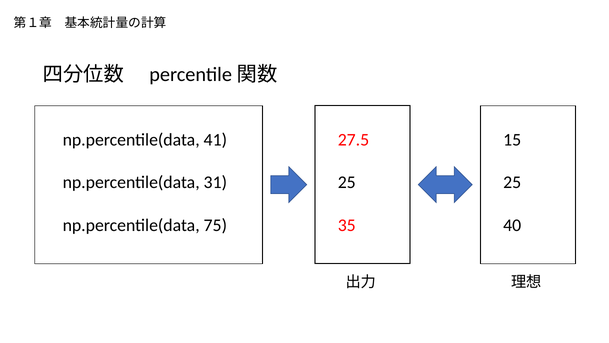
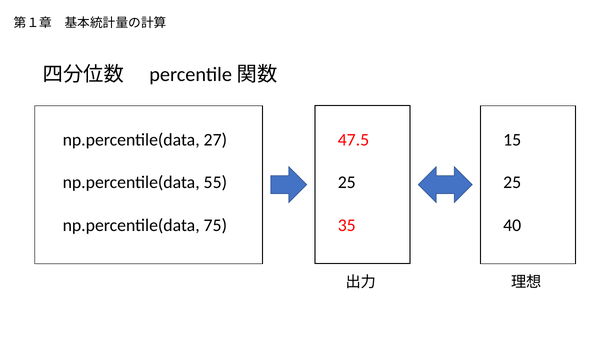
41: 41 -> 27 (215, 140)
27.5: 27.5 -> 47.5 (353, 140)
31: 31 -> 55 (215, 182)
